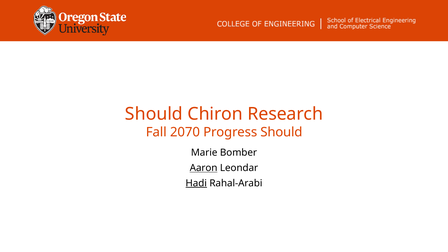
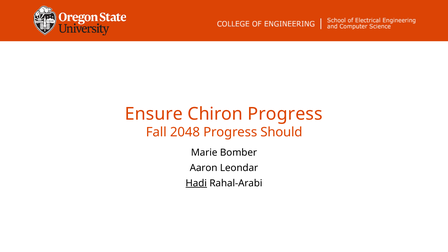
Should: Should -> Ensure (154, 114)
Chiron Research: Research -> Progress (285, 114)
2070: 2070 -> 2048 (185, 132)
Aaron underline: present -> none (204, 168)
